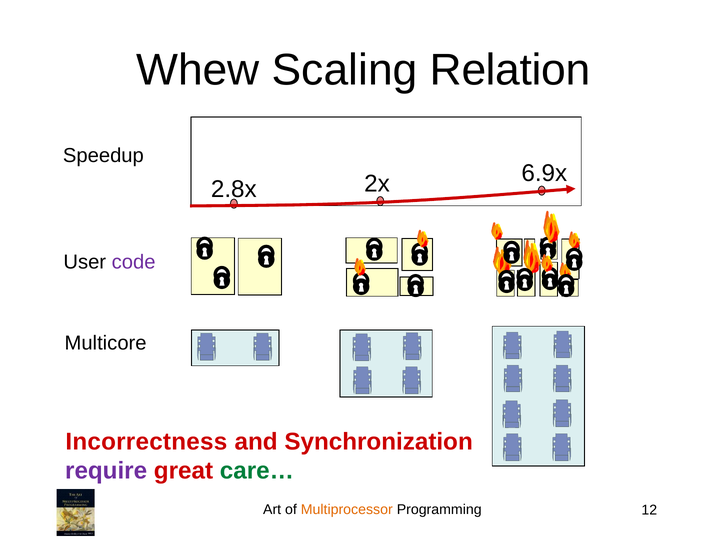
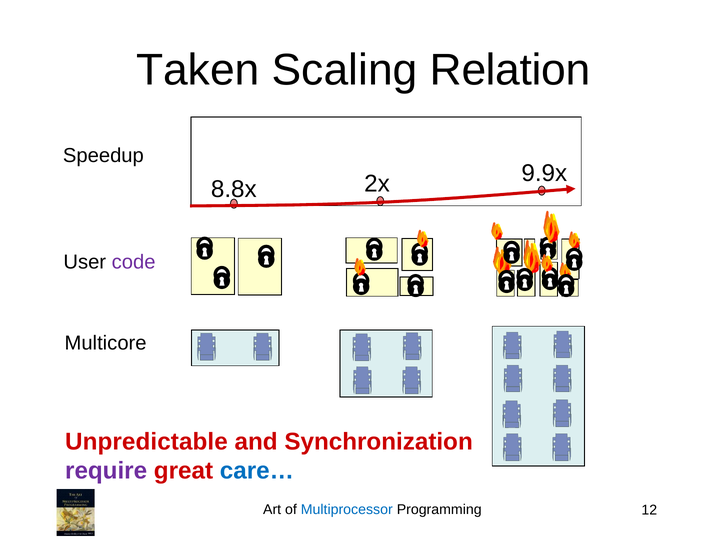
Whew: Whew -> Taken (198, 70)
2.8x: 2.8x -> 8.8x (234, 189)
6.9x: 6.9x -> 9.9x (544, 173)
Incorrectness: Incorrectness -> Unpredictable (146, 442)
care… colour: green -> blue (257, 471)
Multiprocessor colour: orange -> blue (347, 510)
